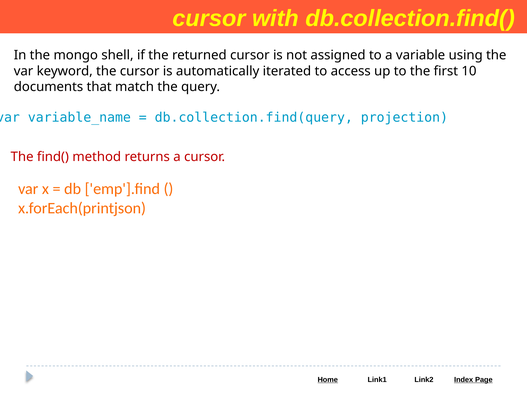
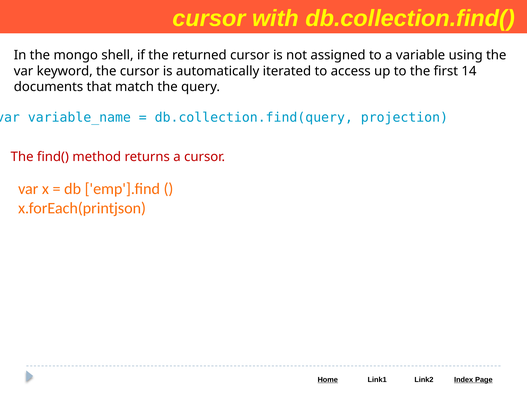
10: 10 -> 14 (469, 71)
